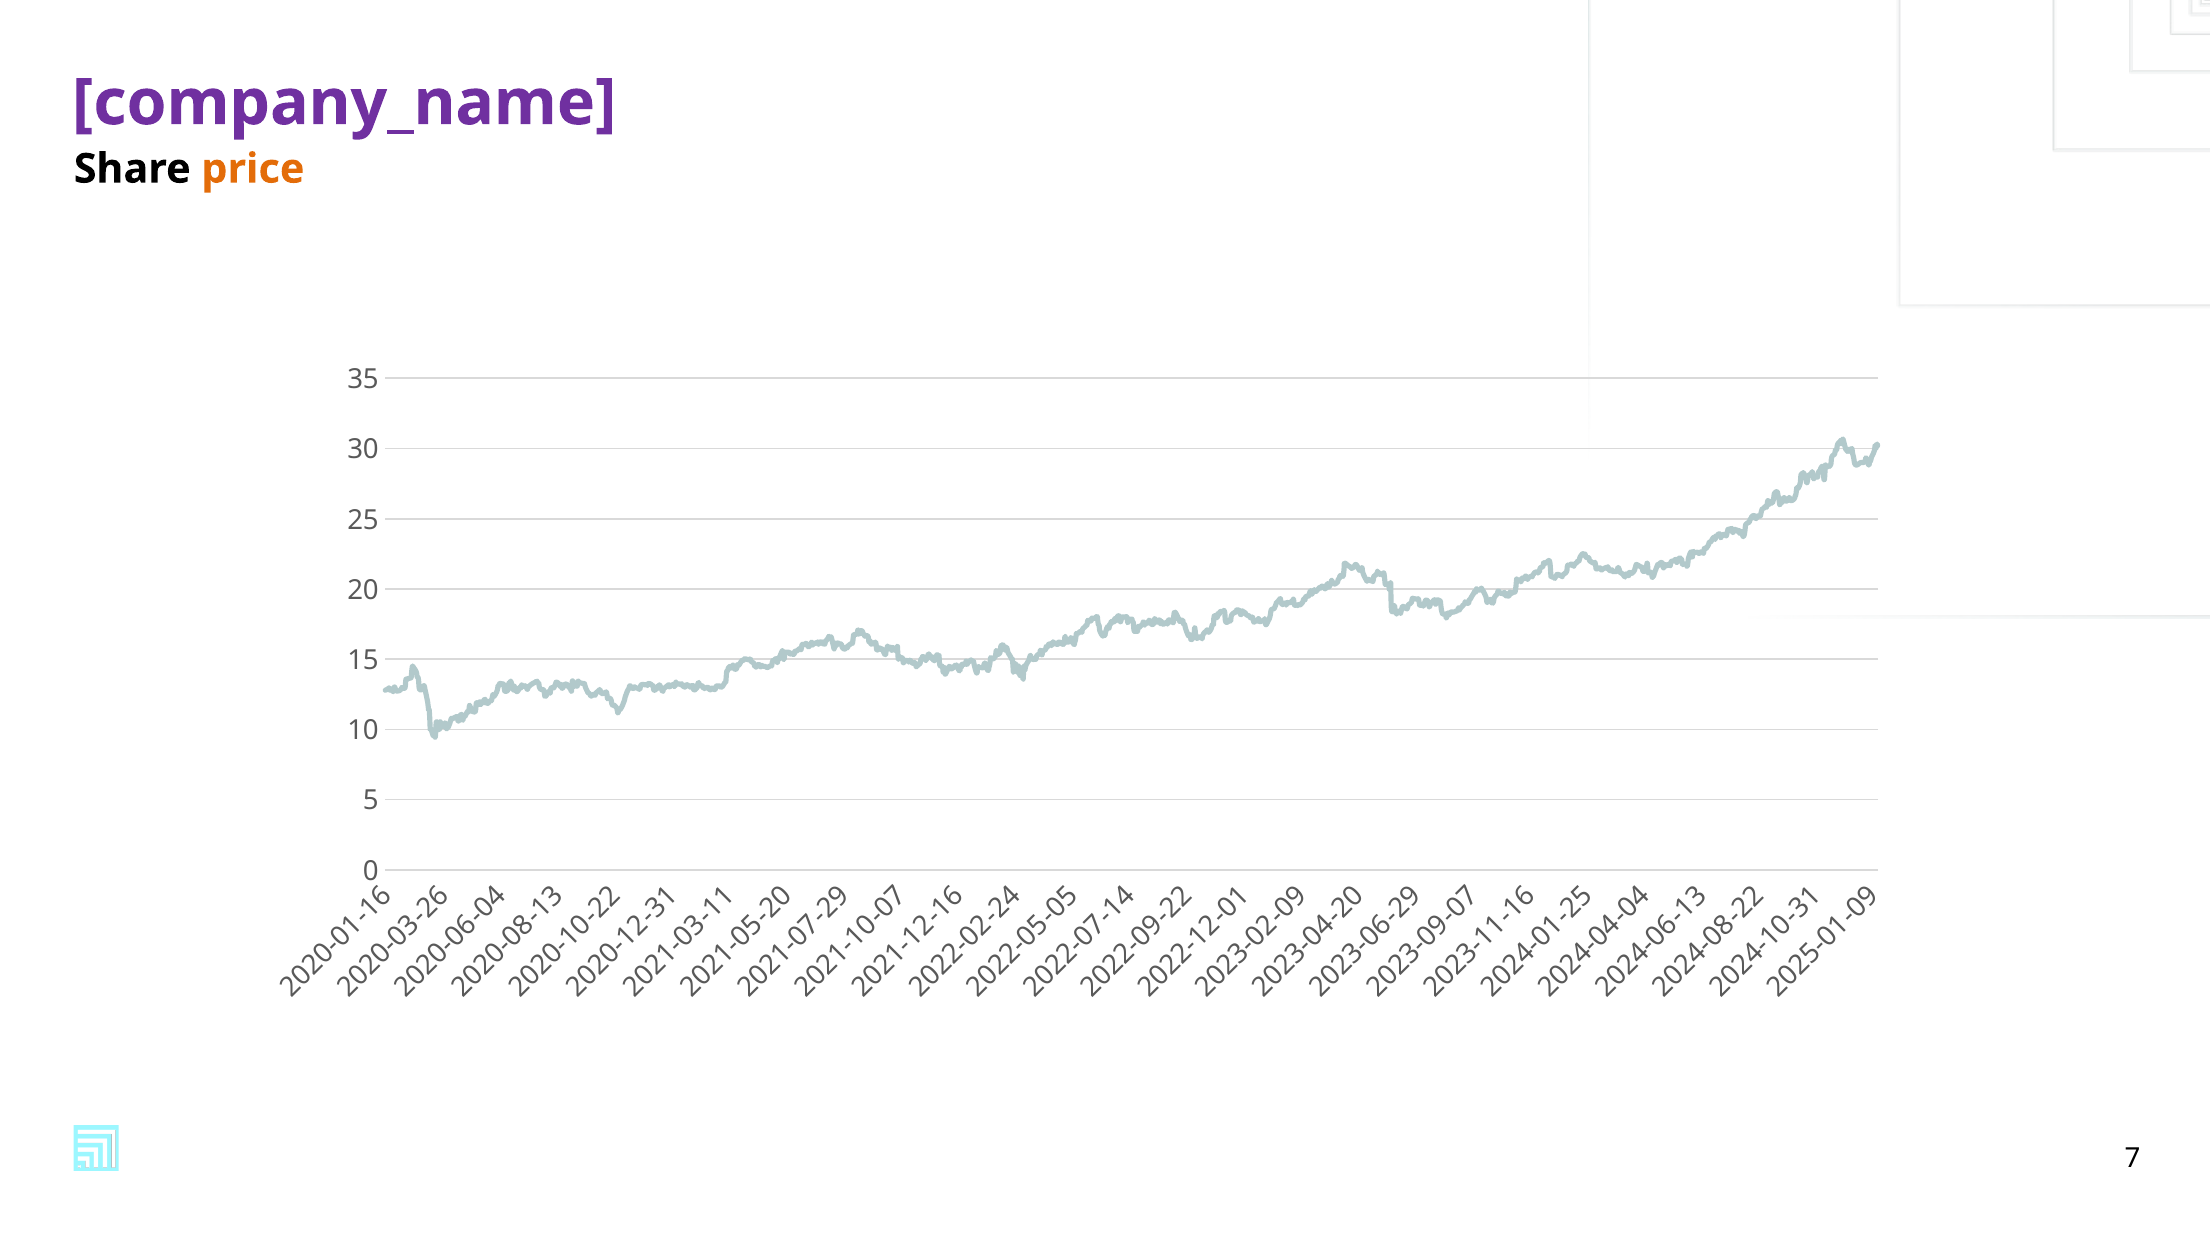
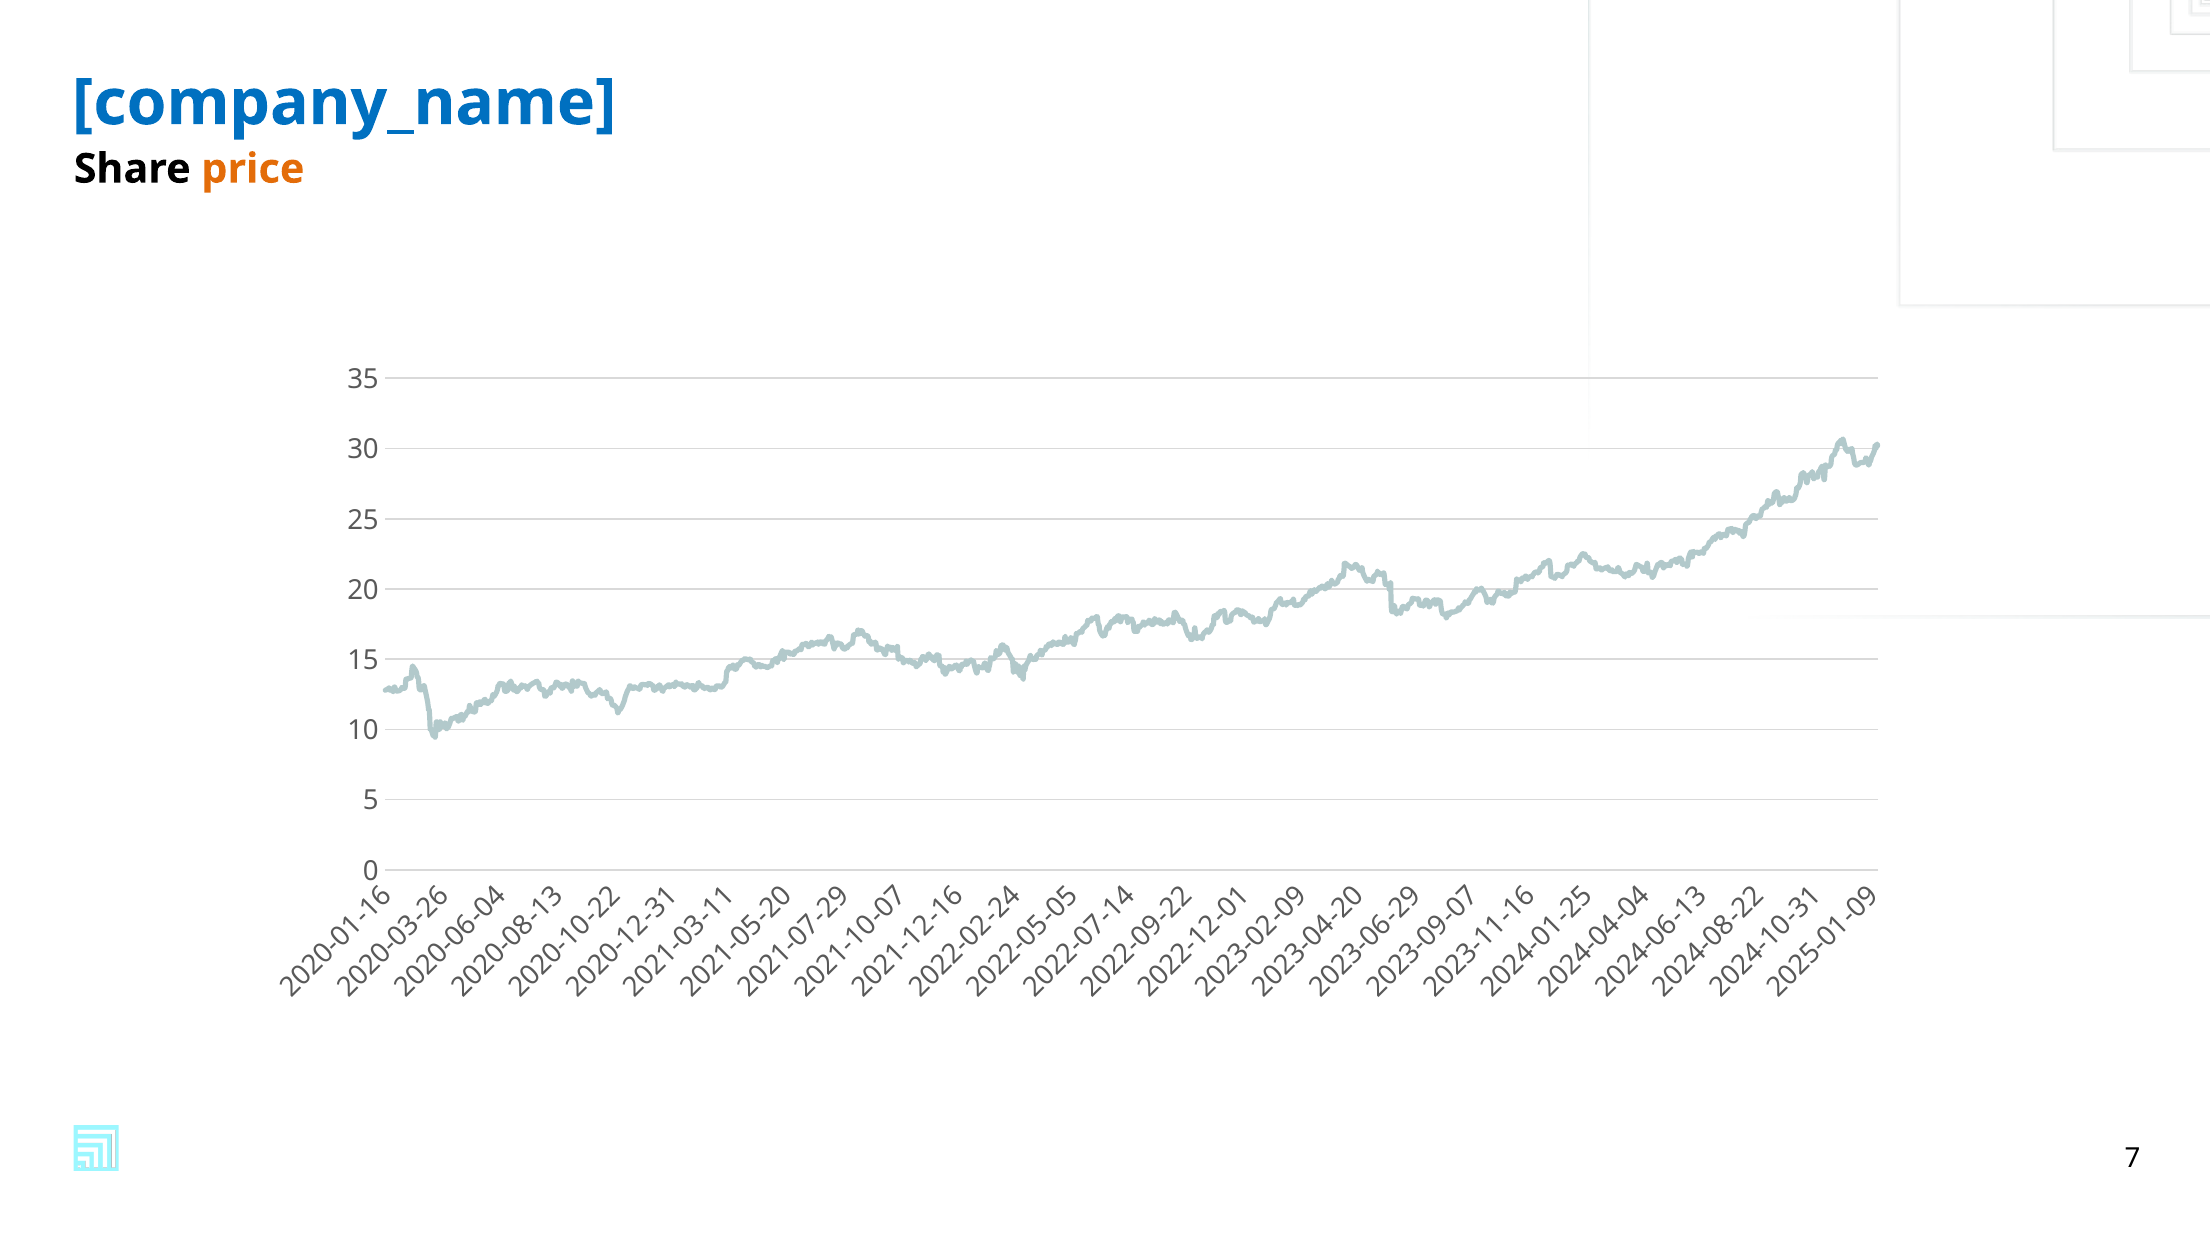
company_name colour: purple -> blue (344, 103)
